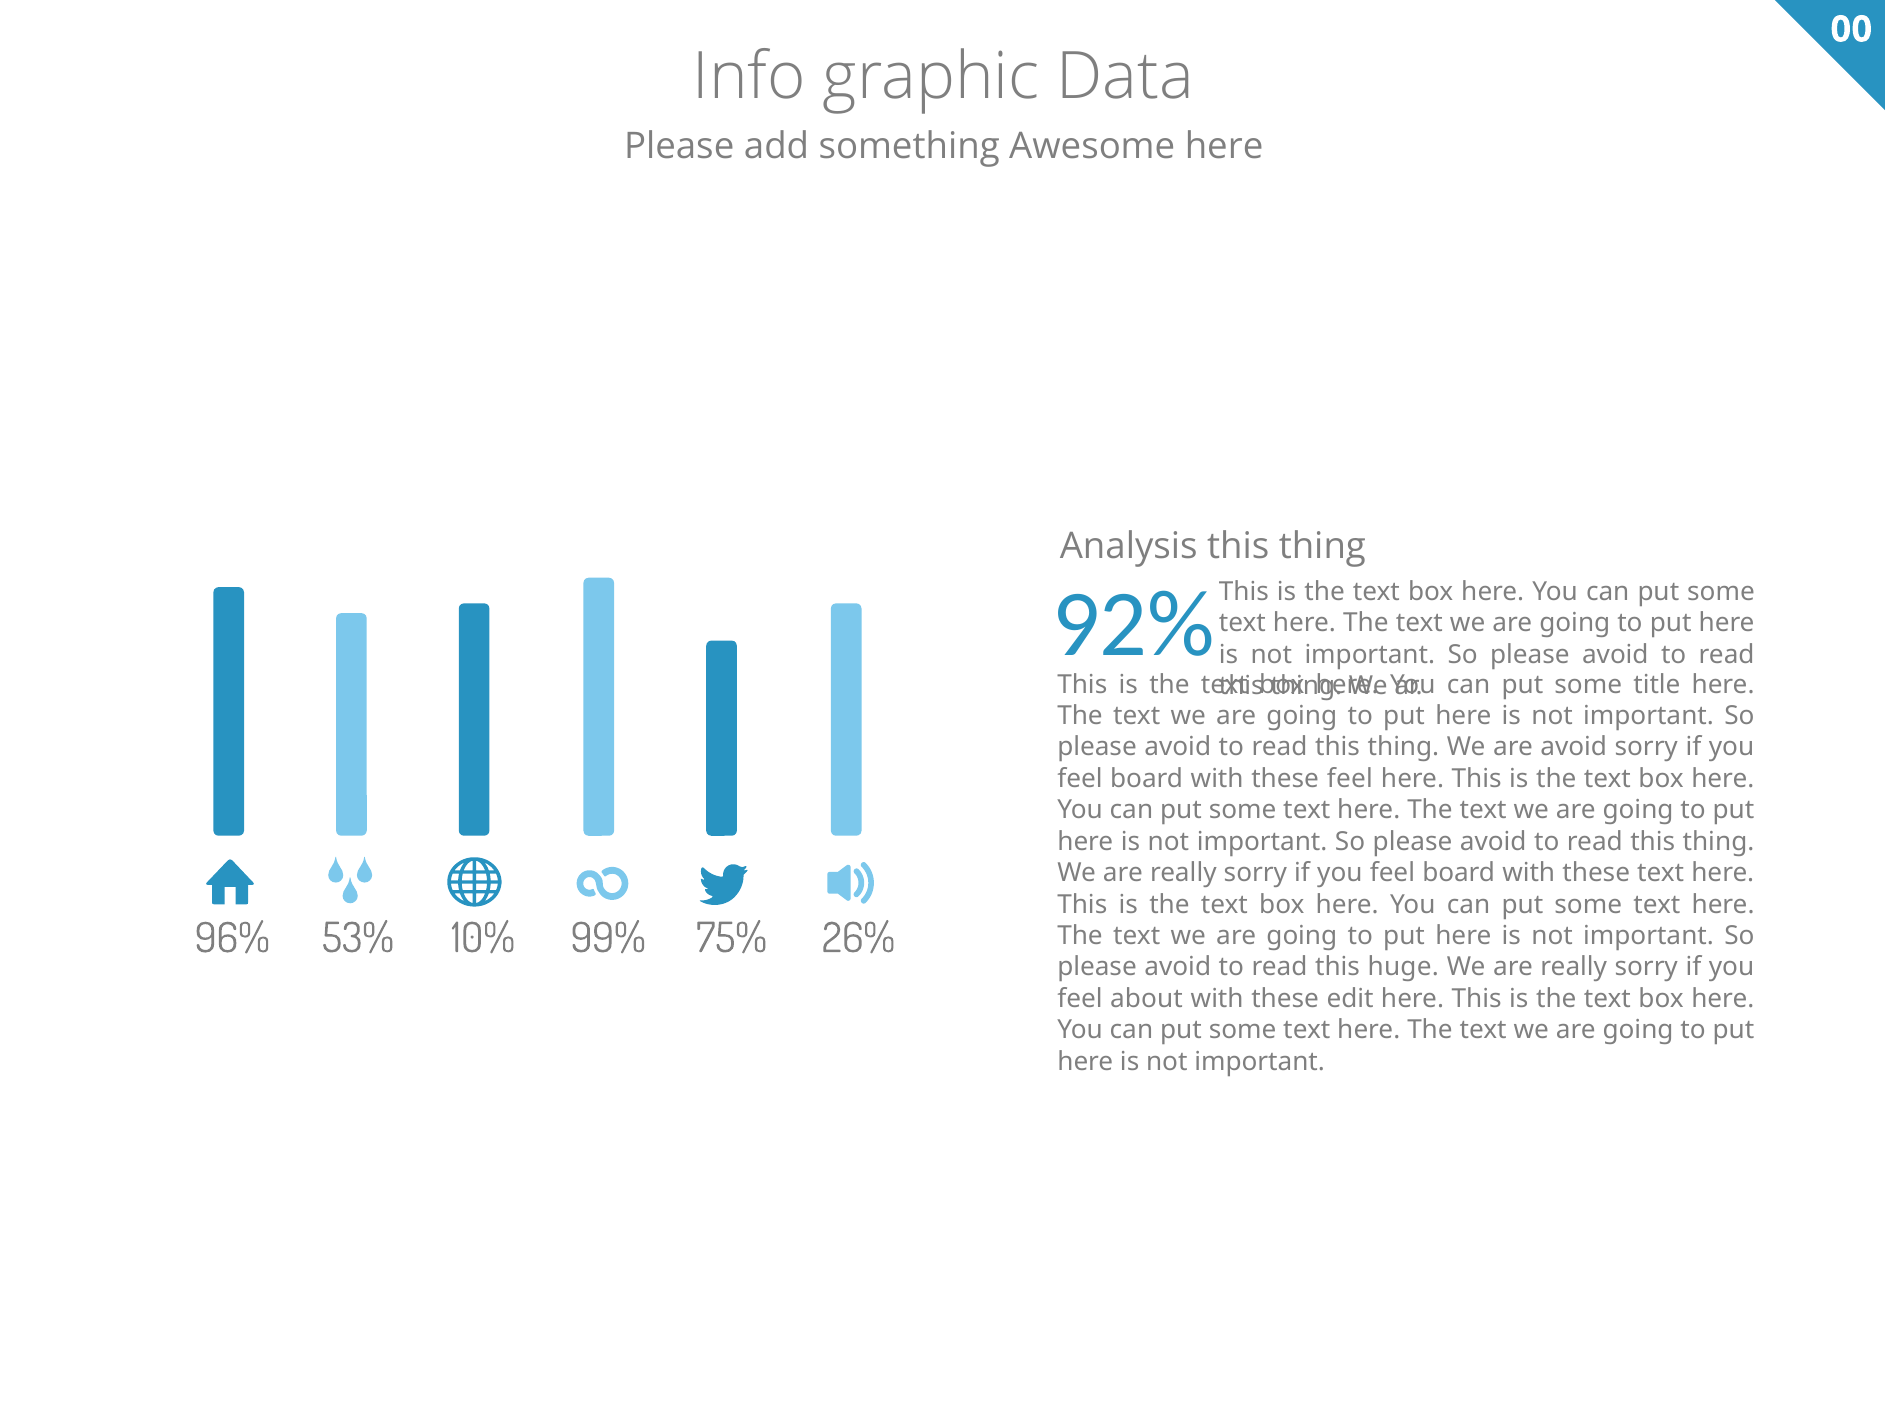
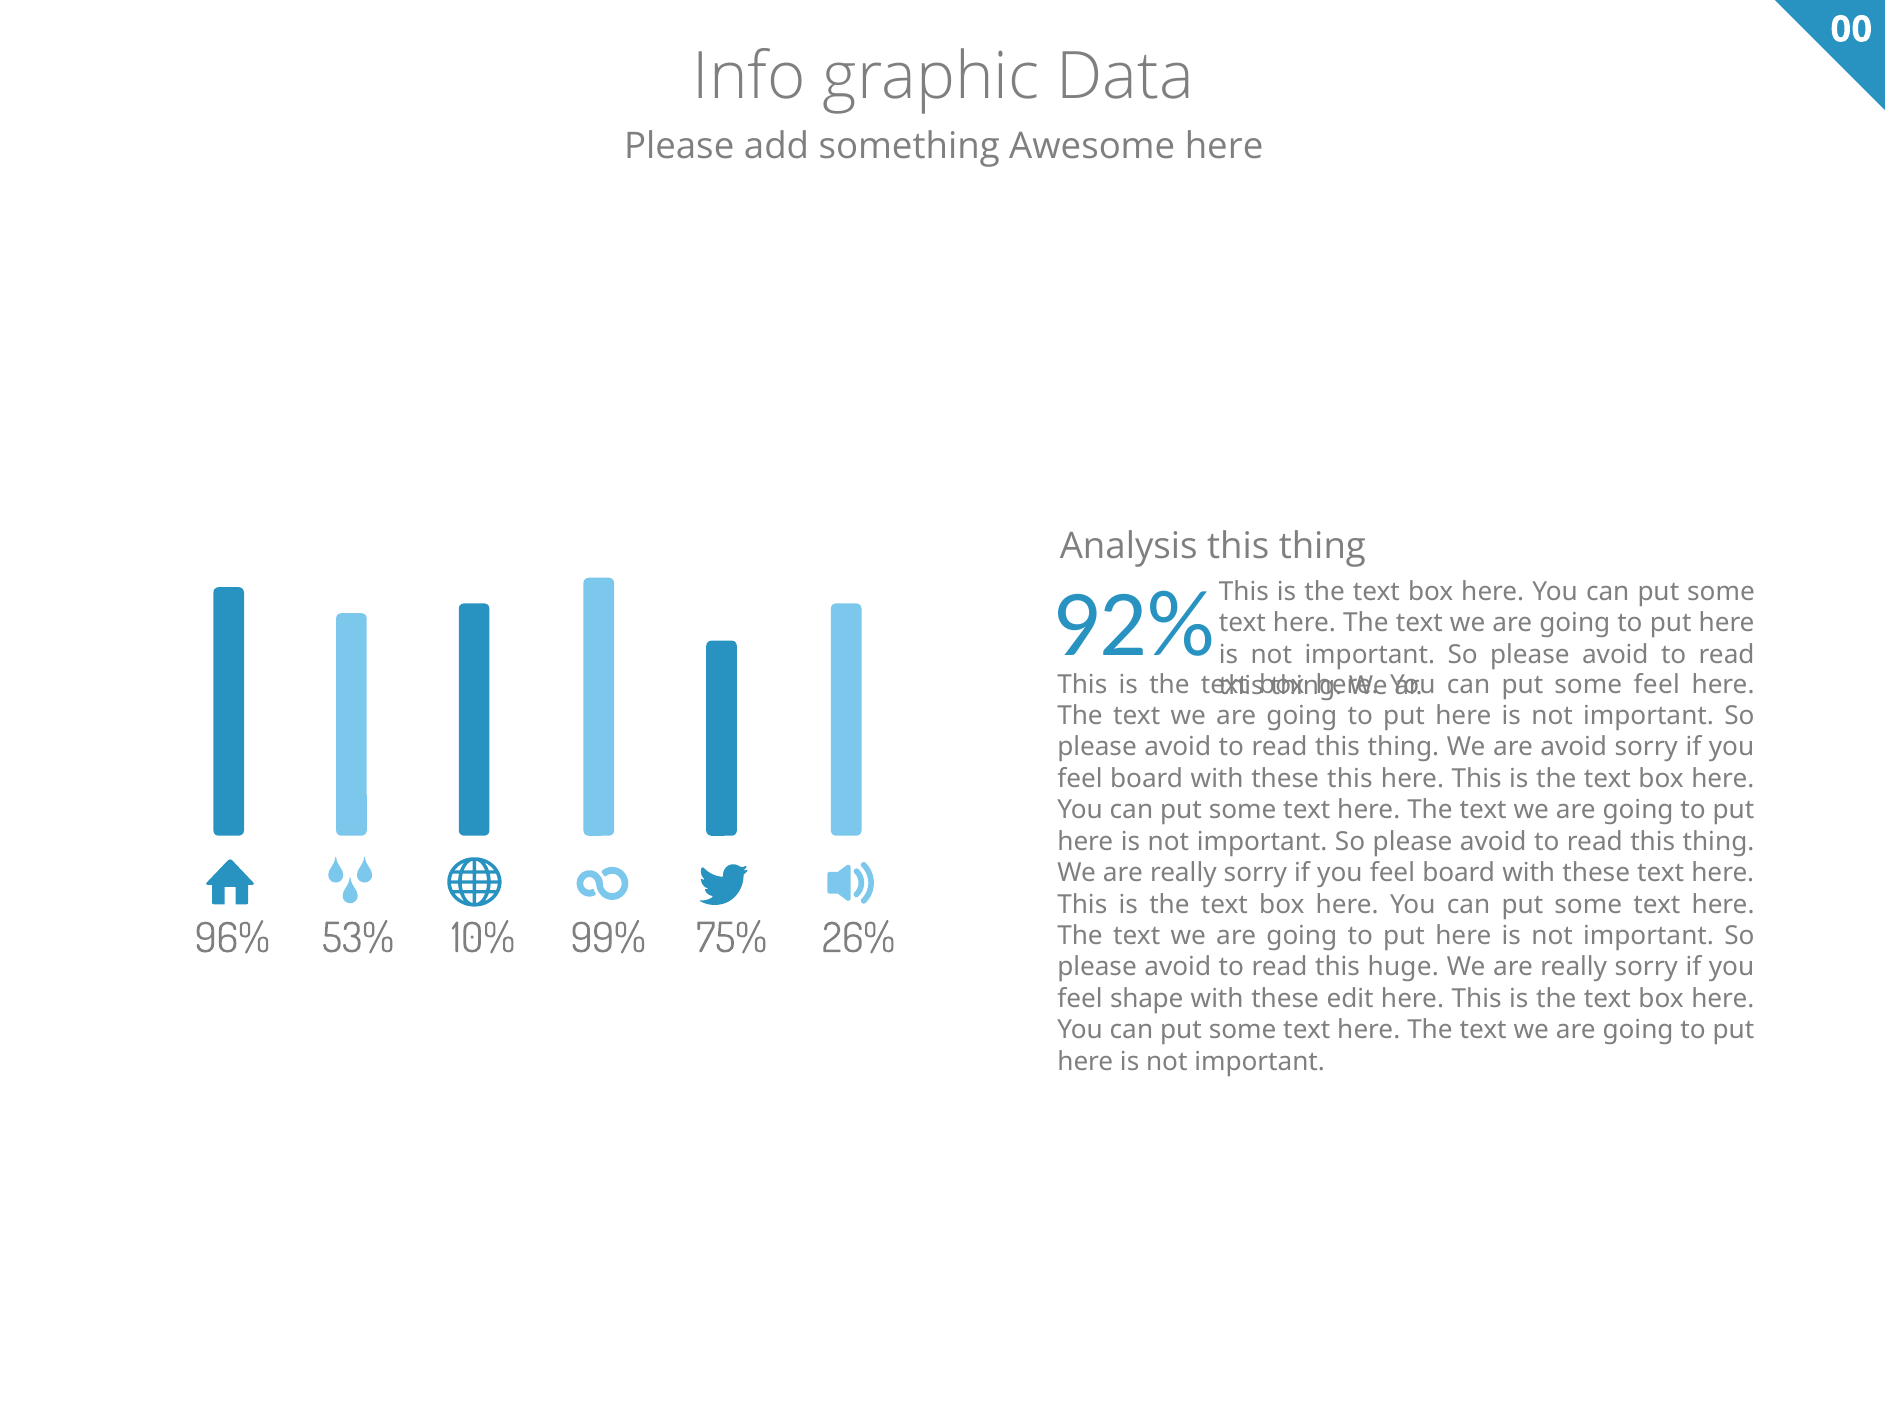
some title: title -> feel (1657, 684)
these feel: feel -> this (1350, 779)
about: about -> shape (1147, 998)
